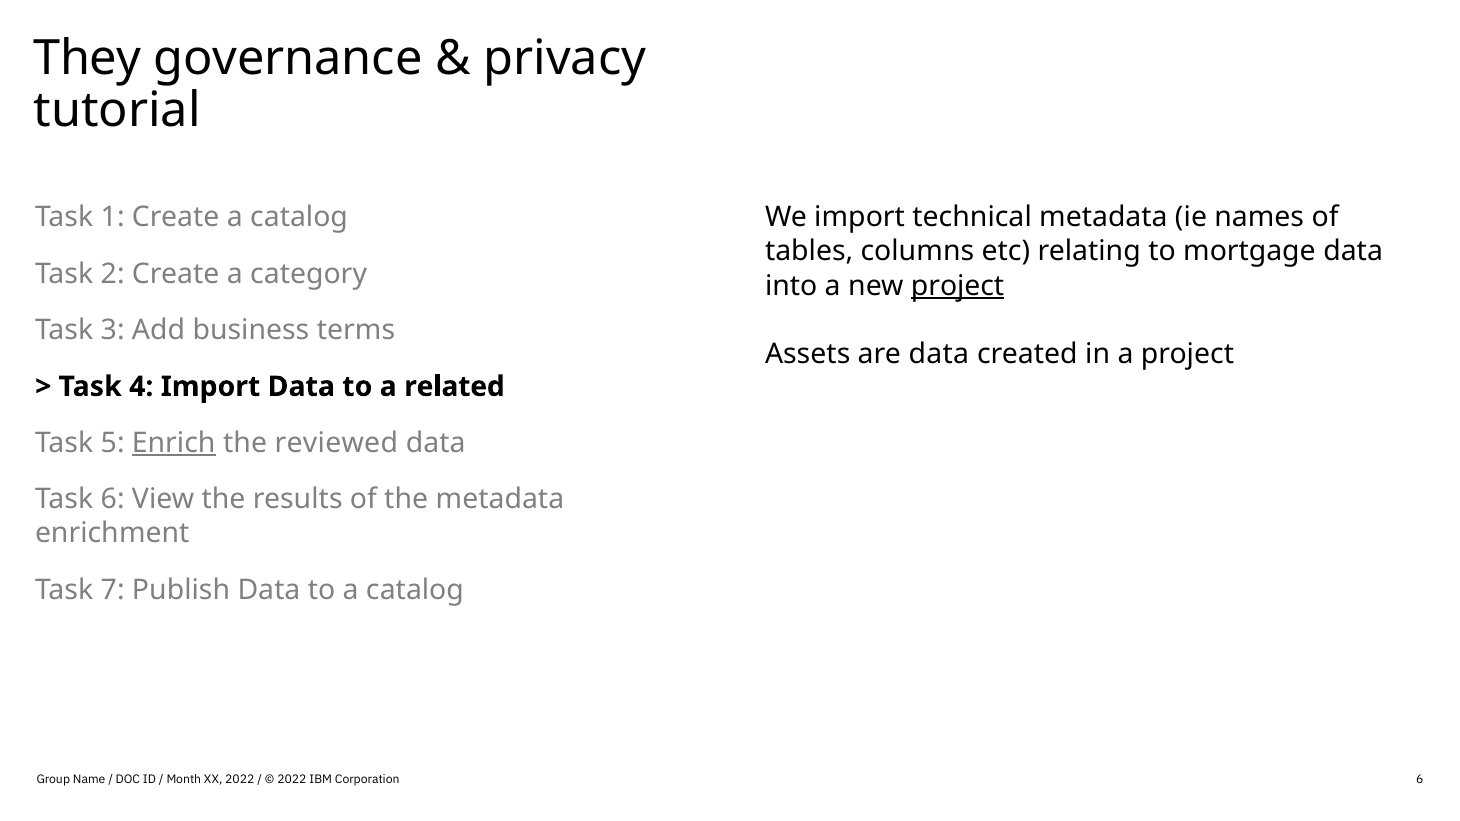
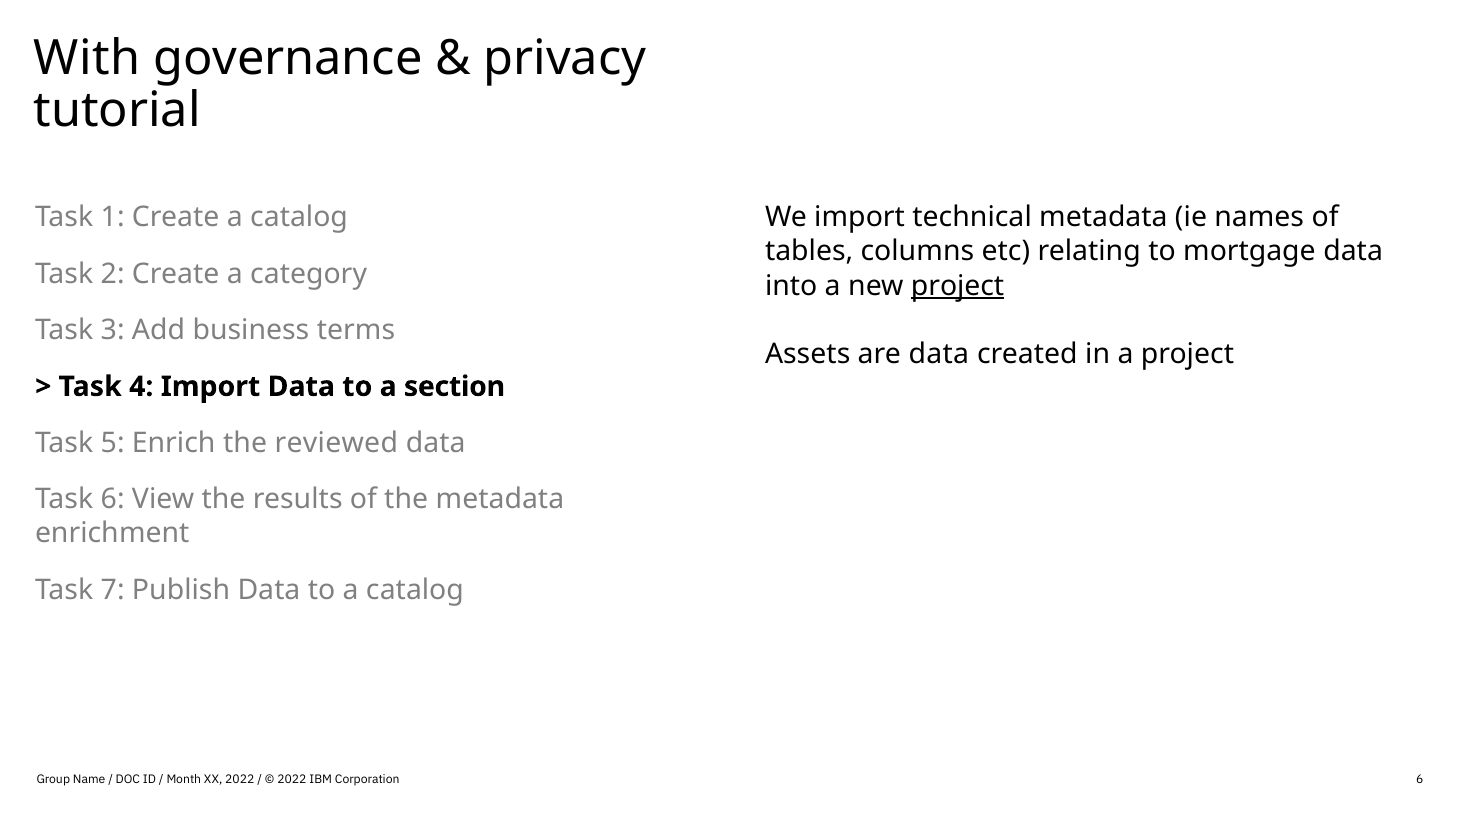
They: They -> With (87, 58)
related: related -> section (454, 387)
Enrich underline: present -> none (174, 443)
